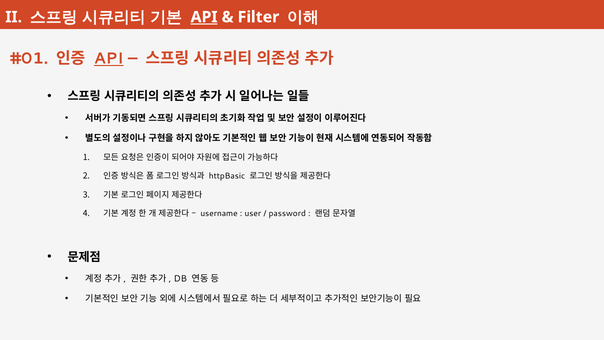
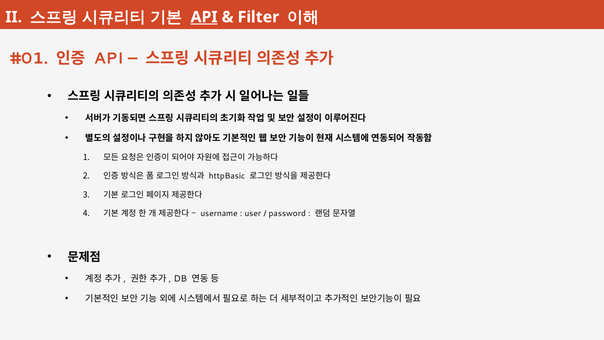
API underline: present -> none (109, 59)
